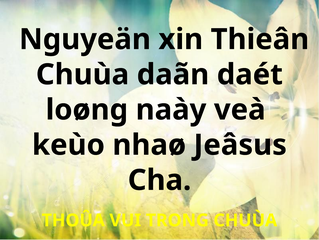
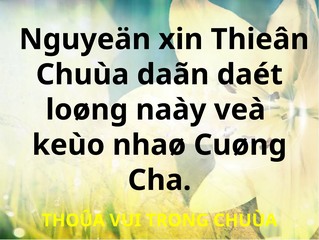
Jeâsus: Jeâsus -> Cuøng (240, 145)
